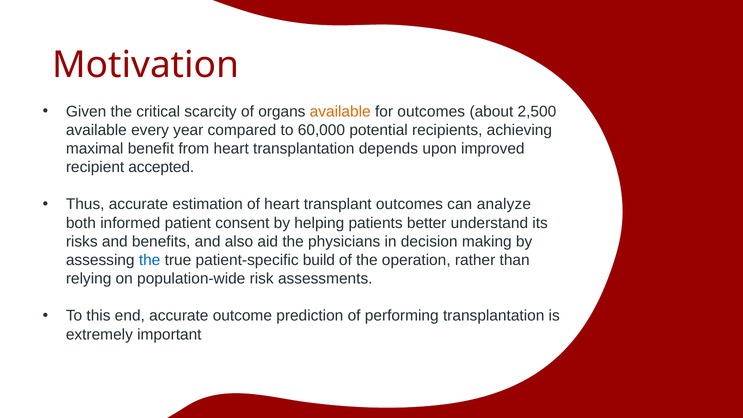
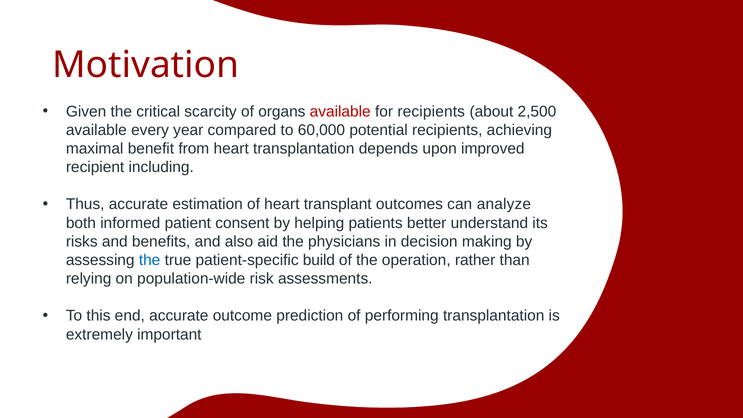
available colour: orange -> red (340, 111)
for outcomes: outcomes -> recipients (431, 111)
accepted: accepted -> including (161, 167)
